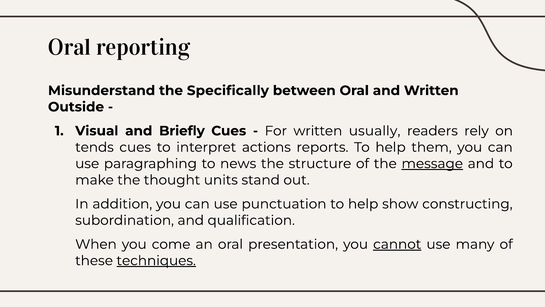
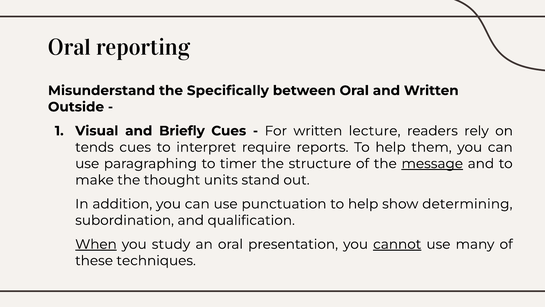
usually: usually -> lecture (375, 131)
actions: actions -> require (266, 147)
news: news -> timer (238, 163)
constructing: constructing -> determining (467, 204)
When underline: none -> present (96, 244)
come: come -> study (171, 244)
techniques underline: present -> none (156, 260)
